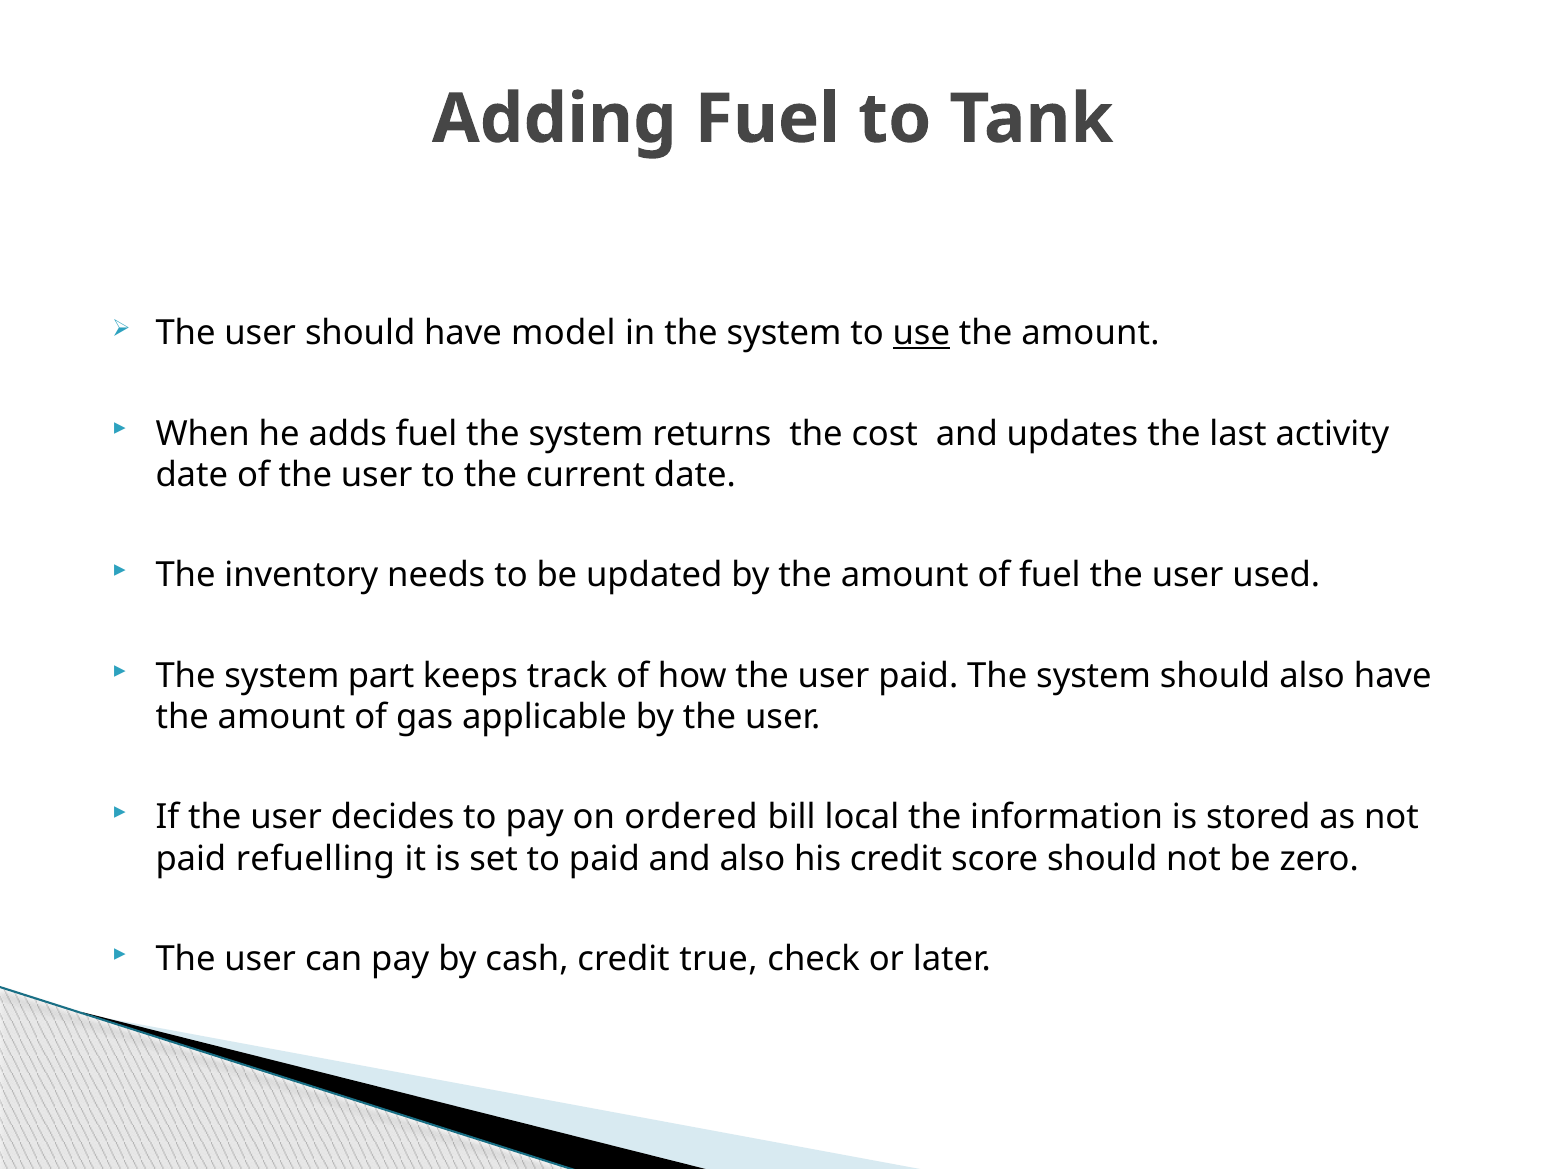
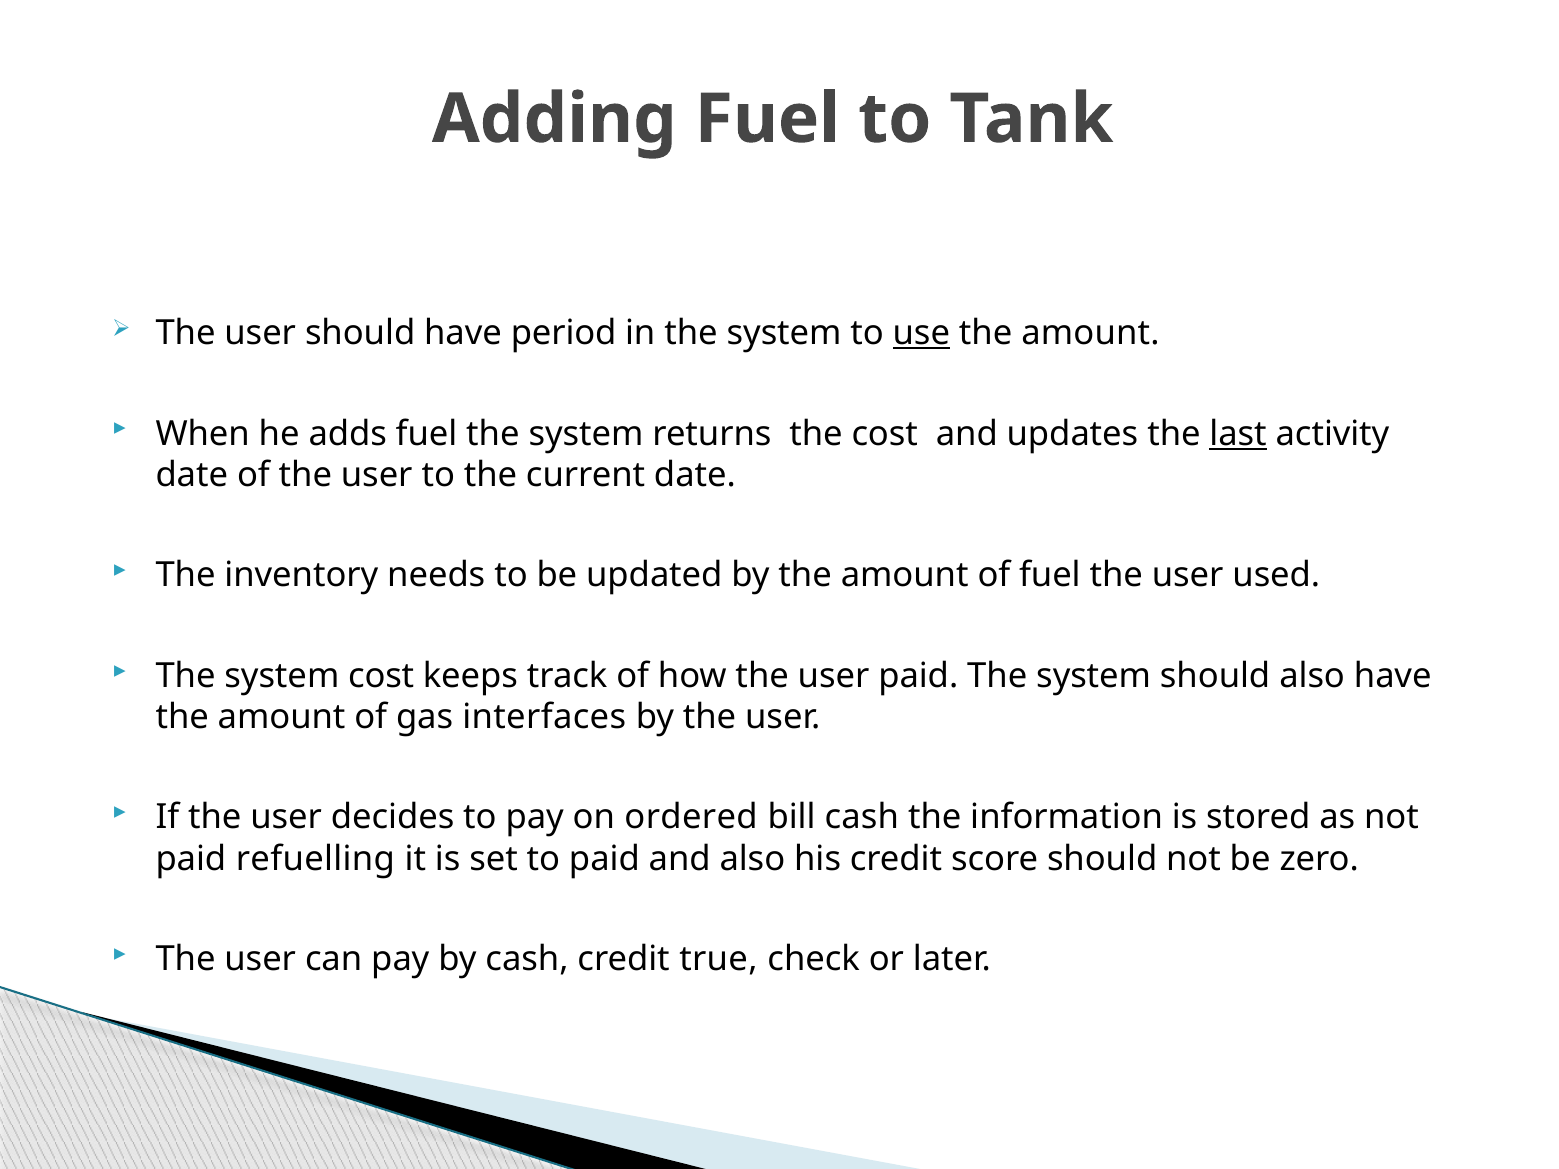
model: model -> period (564, 334)
last underline: none -> present (1238, 434)
system part: part -> cost (381, 676)
applicable: applicable -> interfaces (544, 717)
bill local: local -> cash (862, 818)
